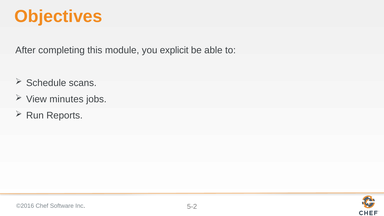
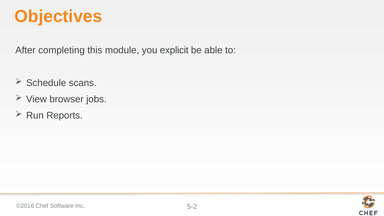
minutes: minutes -> browser (67, 99)
